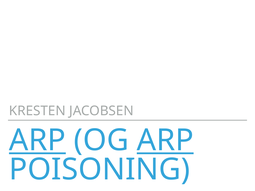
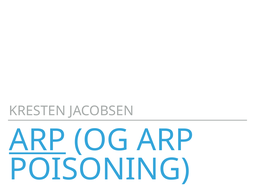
ARP underline: present -> none (165, 140)
